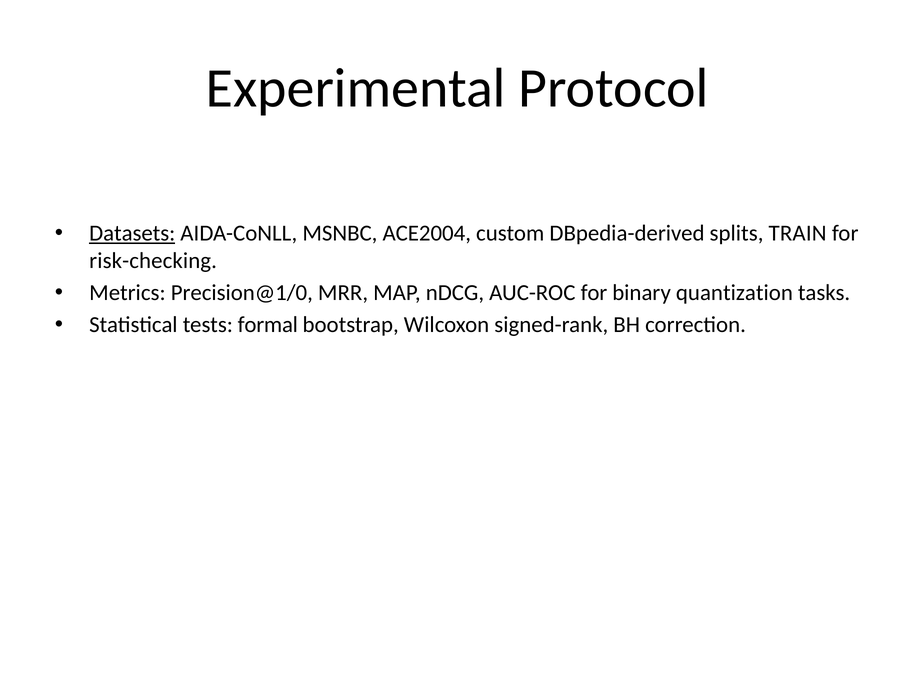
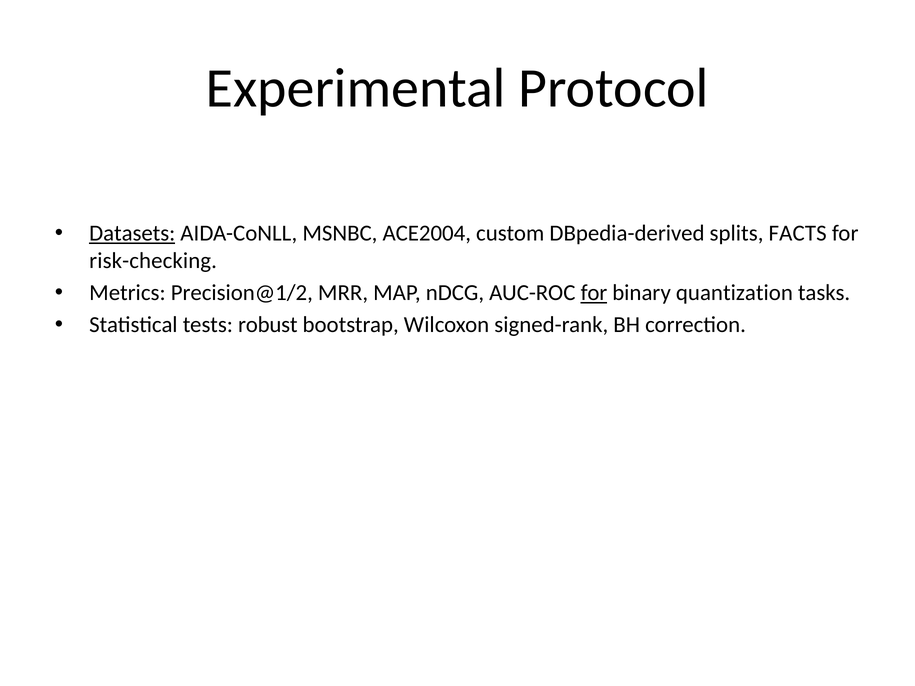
TRAIN: TRAIN -> FACTS (798, 233)
Precision@1/0: Precision@1/0 -> Precision@1/2 (242, 293)
for underline: none -> present (594, 293)
formal: formal -> robust (268, 325)
